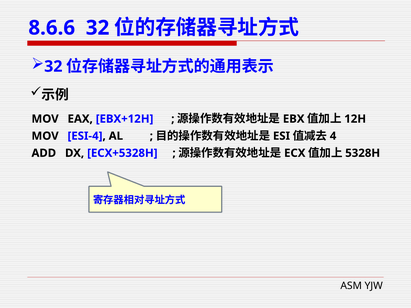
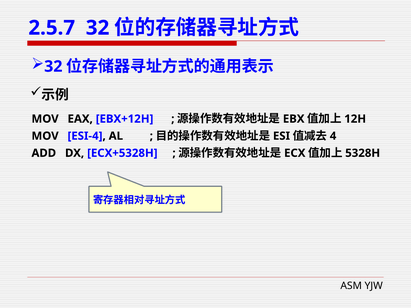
8.6.6: 8.6.6 -> 2.5.7 (52, 28)
